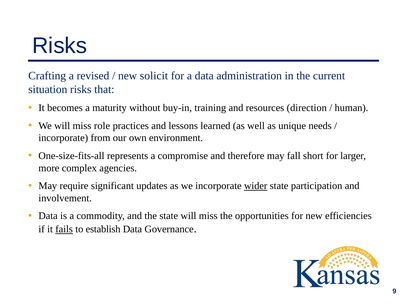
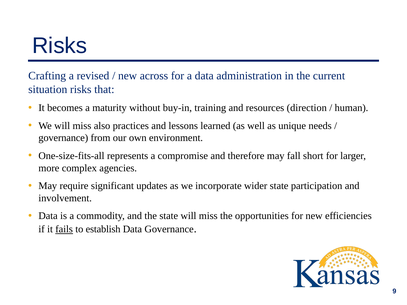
solicit: solicit -> across (154, 76)
role: role -> also (102, 126)
incorporate: incorporate -> governance (63, 138)
wider underline: present -> none (256, 186)
